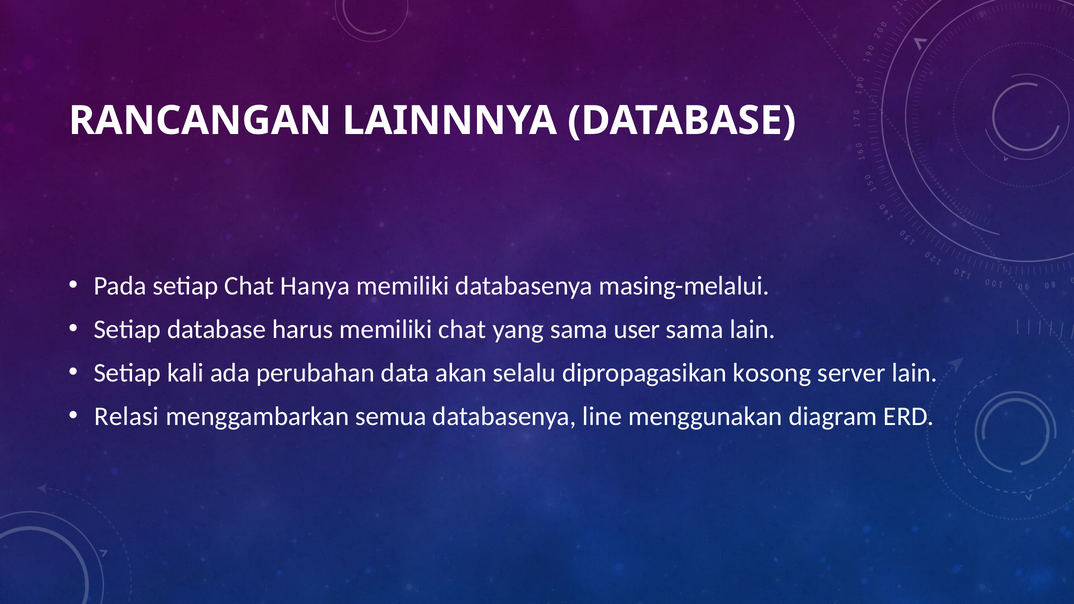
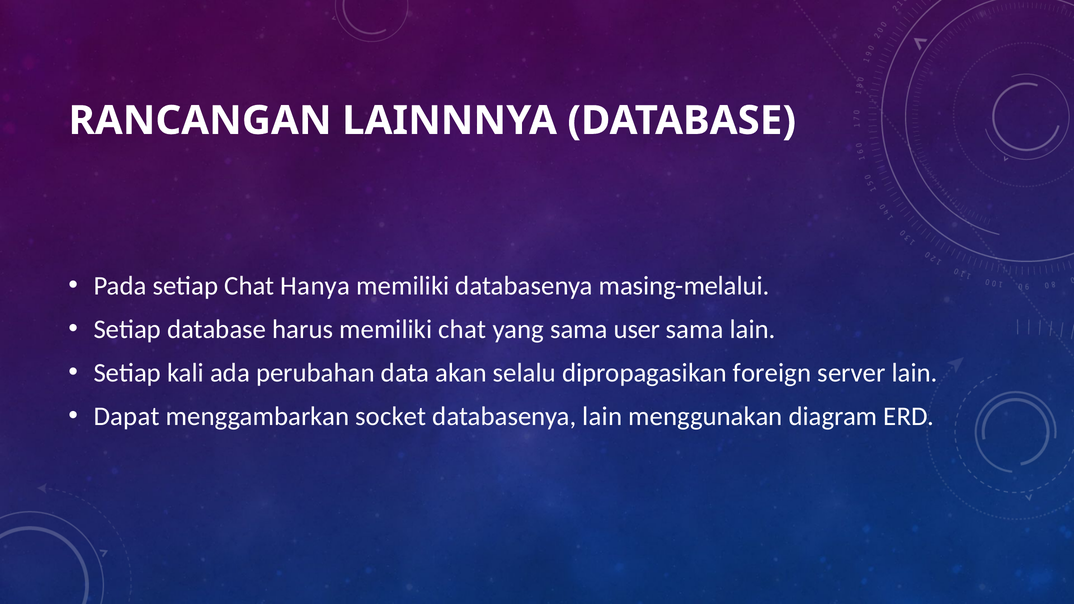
kosong: kosong -> foreign (772, 373)
Relasi: Relasi -> Dapat (127, 416)
semua: semua -> socket (391, 416)
databasenya line: line -> lain (602, 416)
